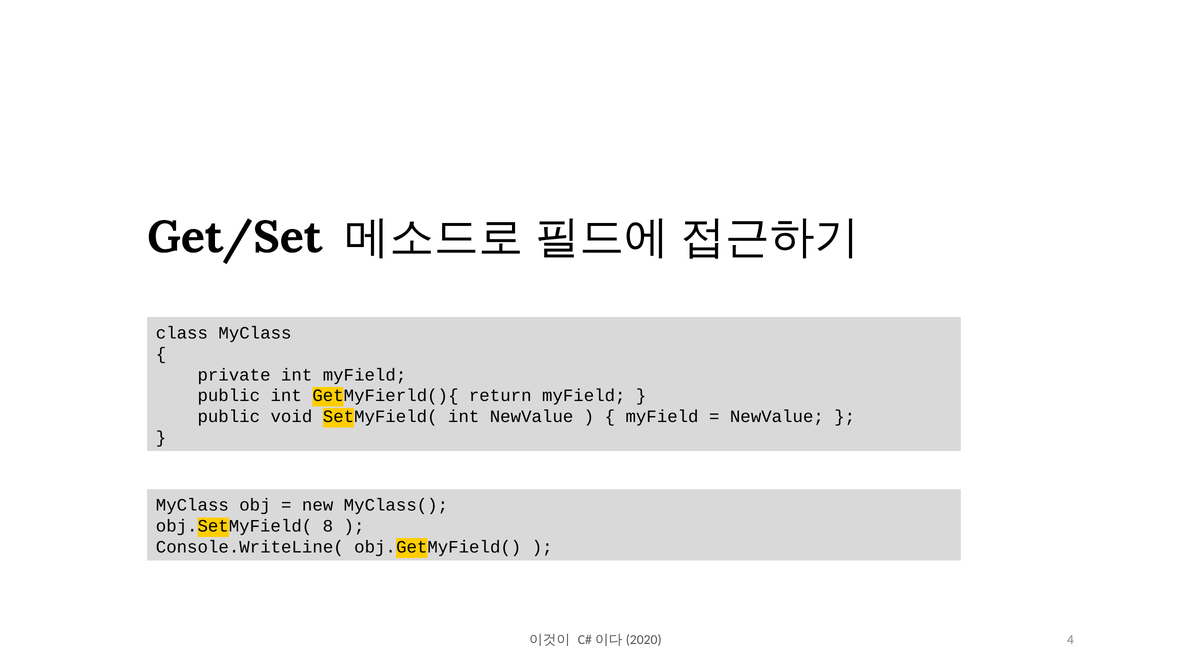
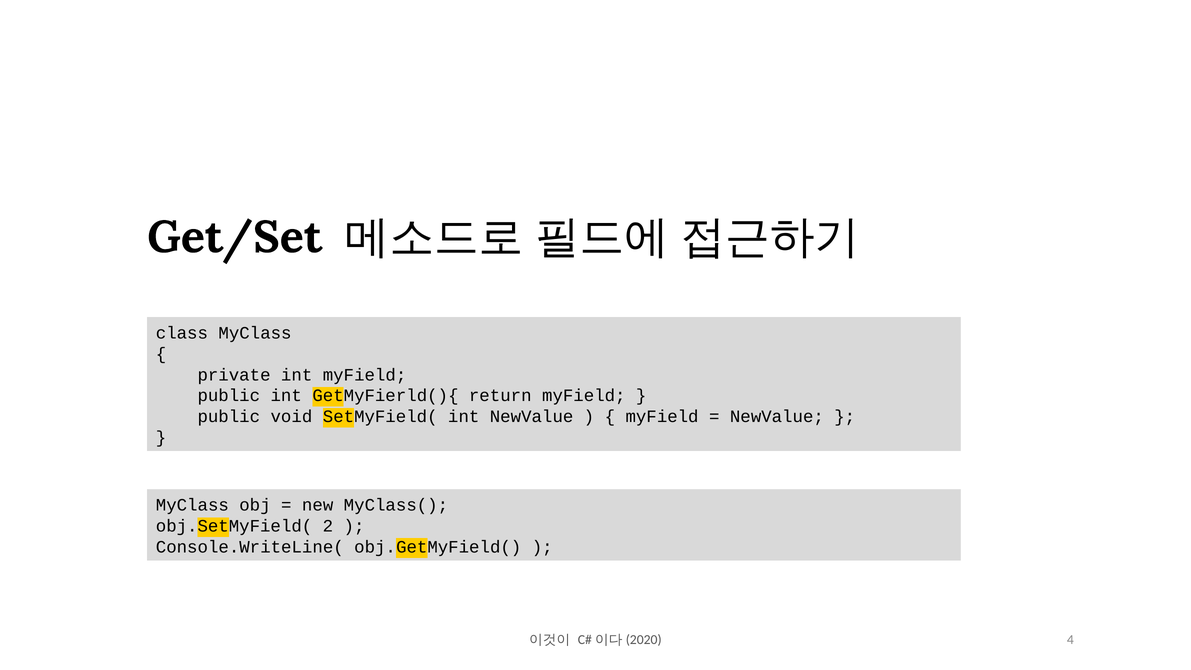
8: 8 -> 2 (328, 526)
